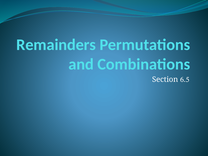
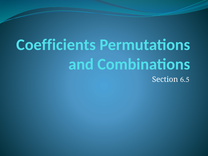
Remainders: Remainders -> Coefficients (56, 45)
